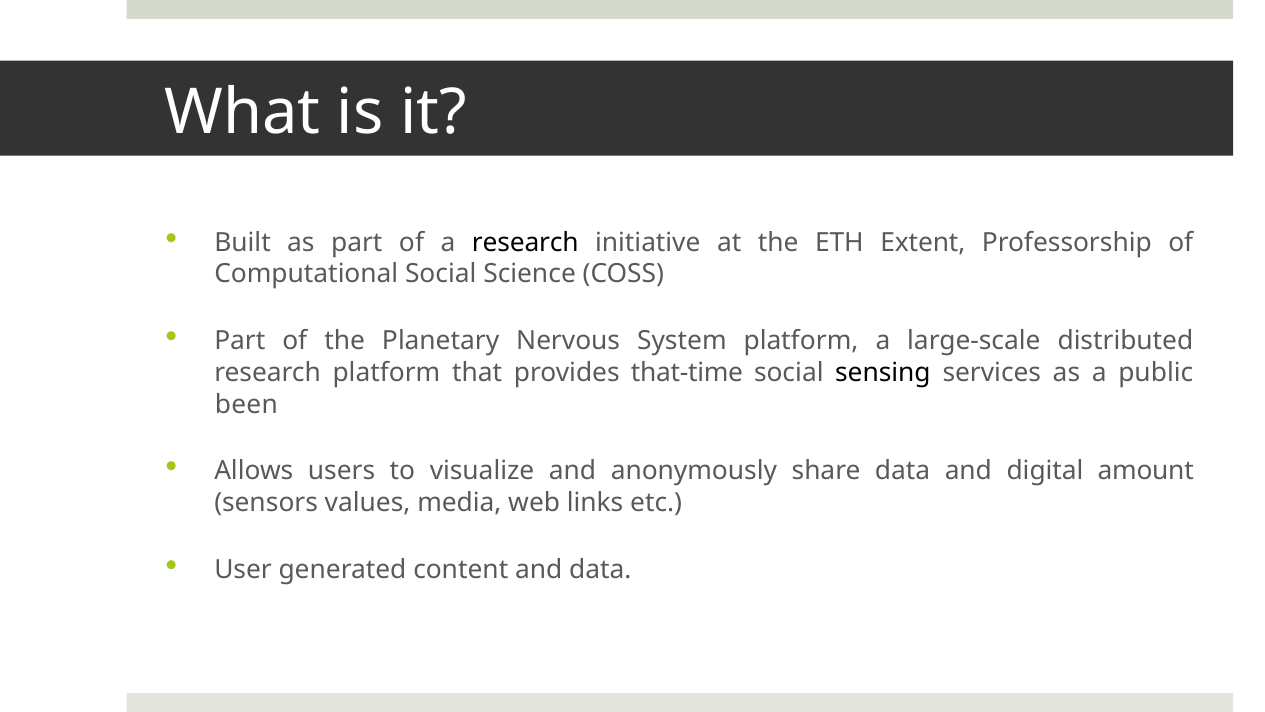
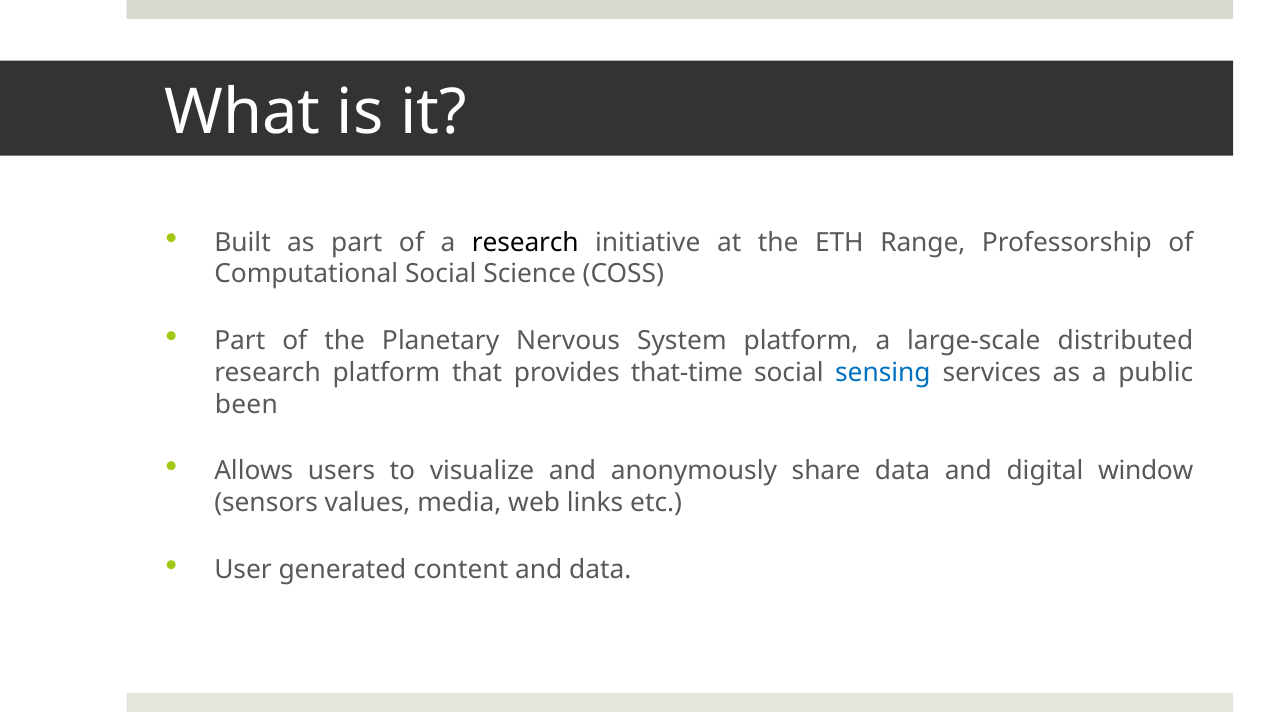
Extent: Extent -> Range (923, 243)
sensing colour: black -> blue (883, 373)
amount: amount -> window (1146, 471)
